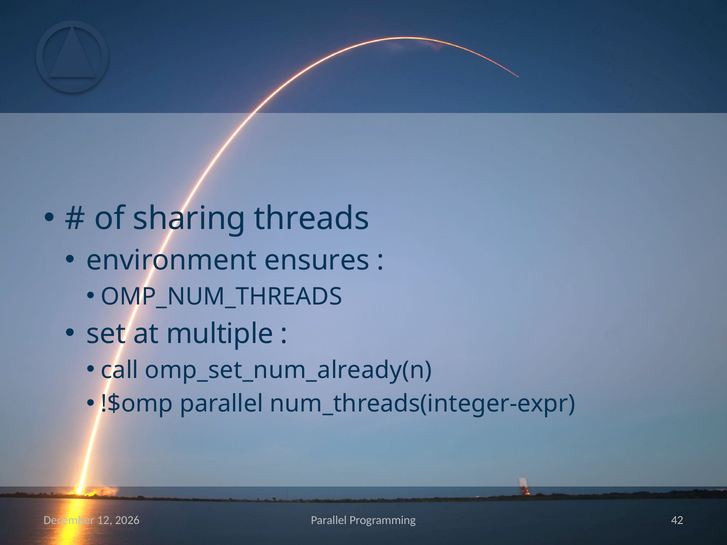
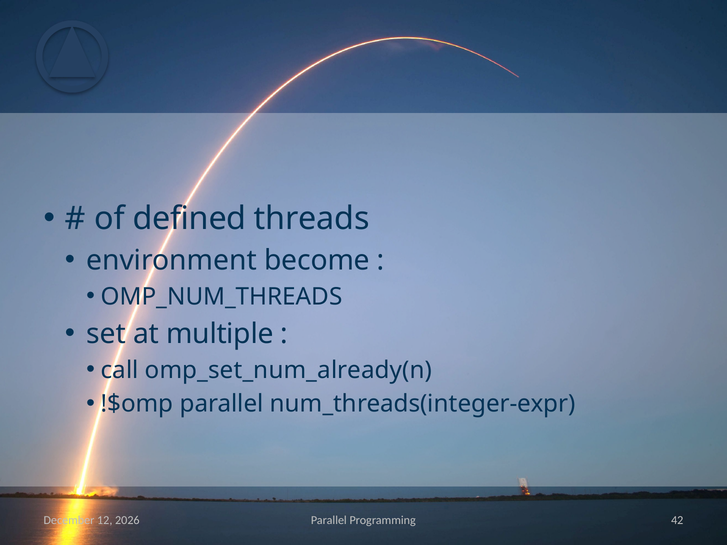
sharing: sharing -> defined (189, 219)
ensures: ensures -> become (317, 261)
